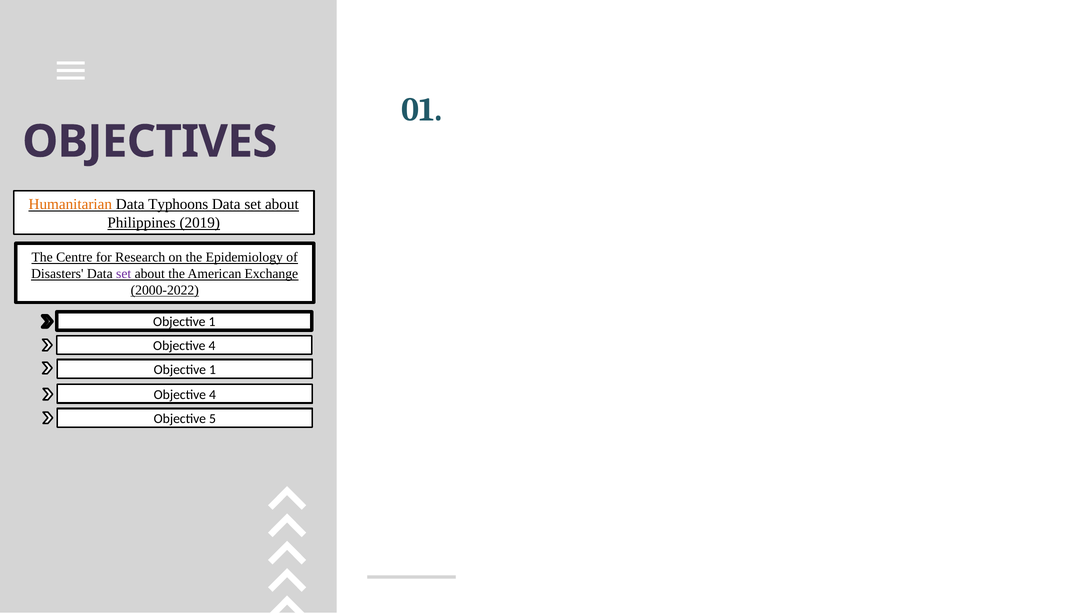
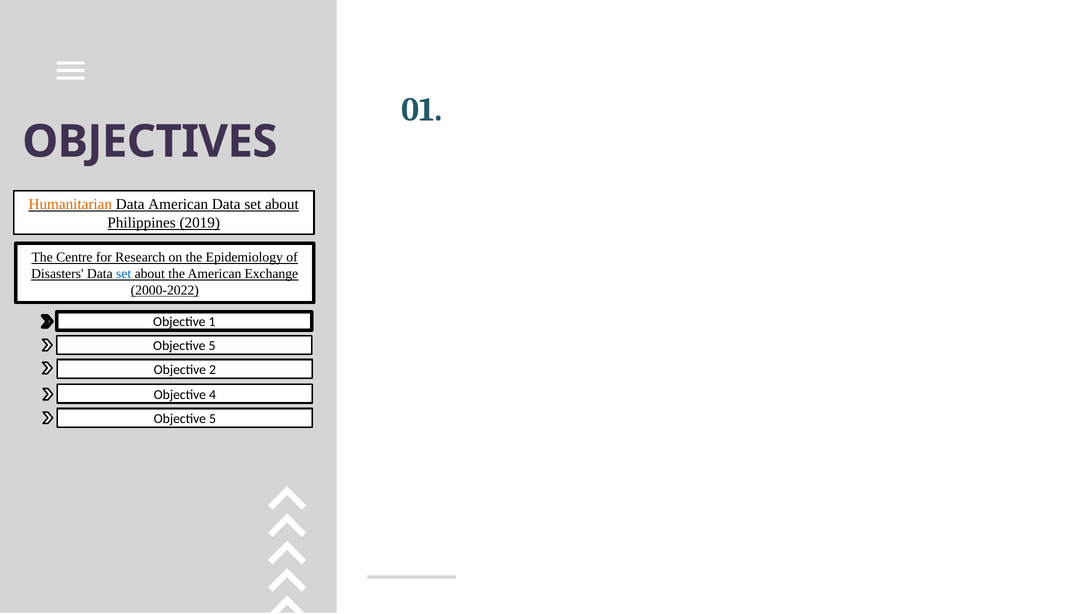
Data Typhoons: Typhoons -> American (178, 205)
set colour: purple -> blue (124, 274)
4: 4 -> 5 (212, 346)
1: 1 -> 2 (213, 370)
